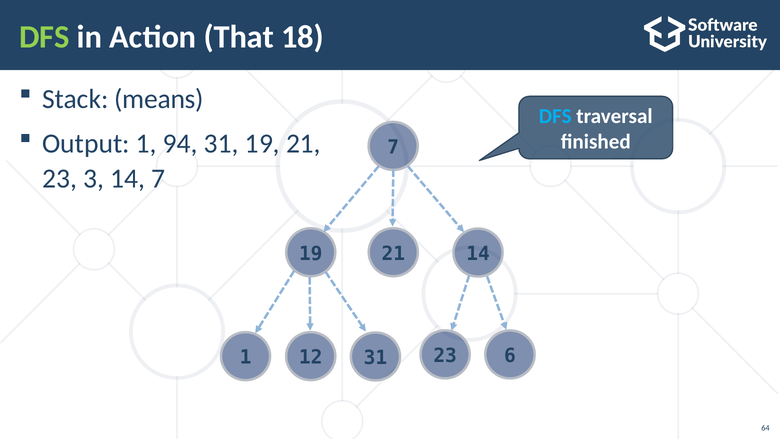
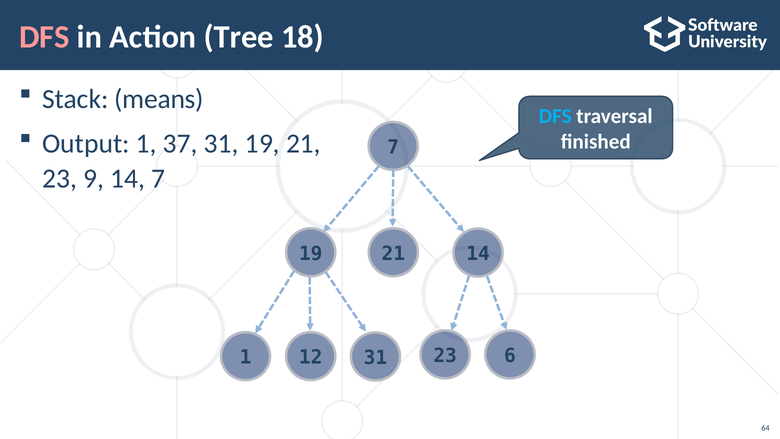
DFS colour: light green -> pink (44, 37)
That: That -> Tree (239, 37)
94: 94 -> 37 (180, 144)
3: 3 -> 9 (94, 178)
